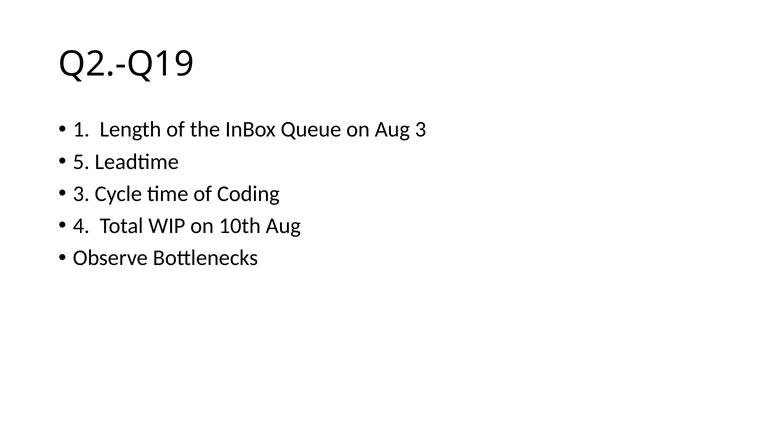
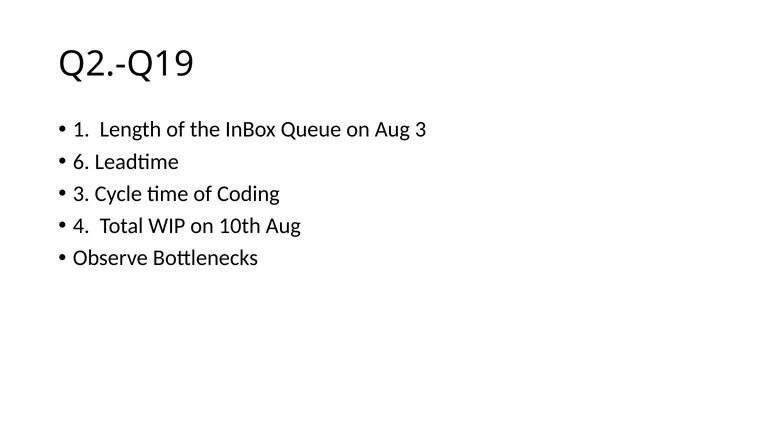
5: 5 -> 6 (81, 162)
